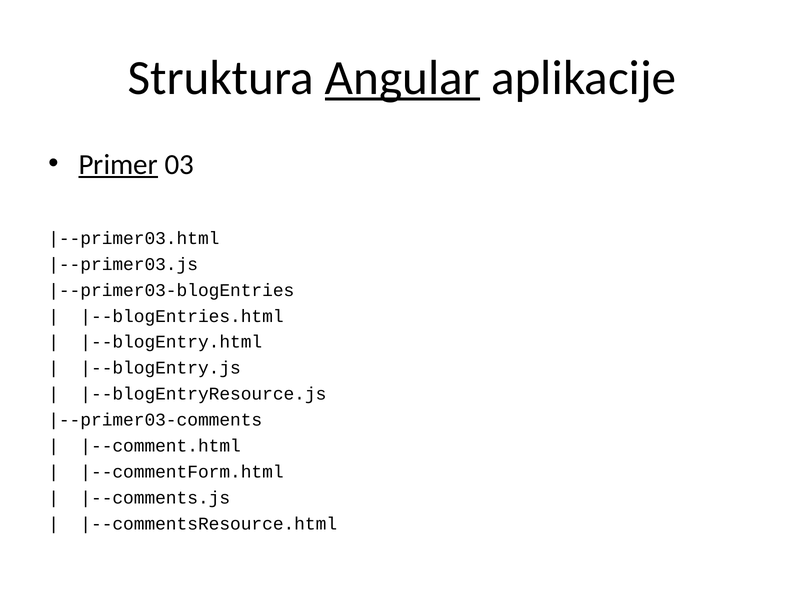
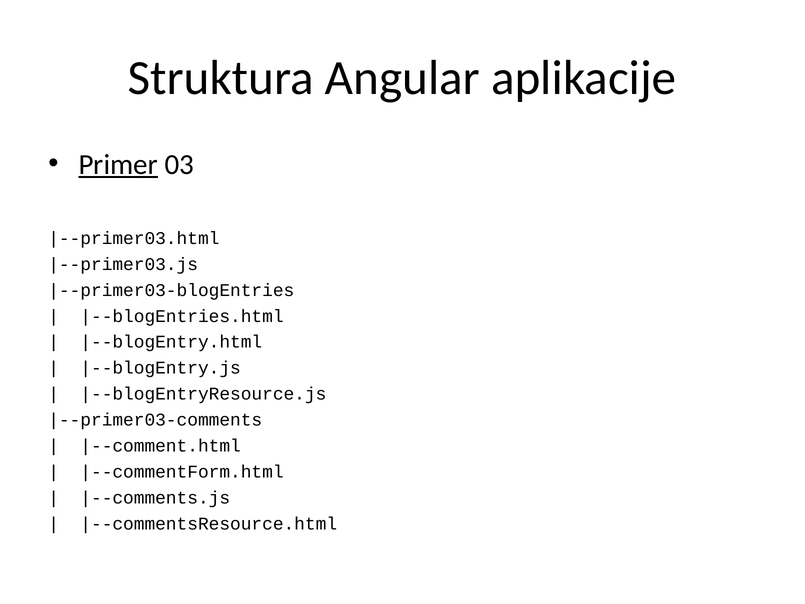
Angular underline: present -> none (402, 78)
